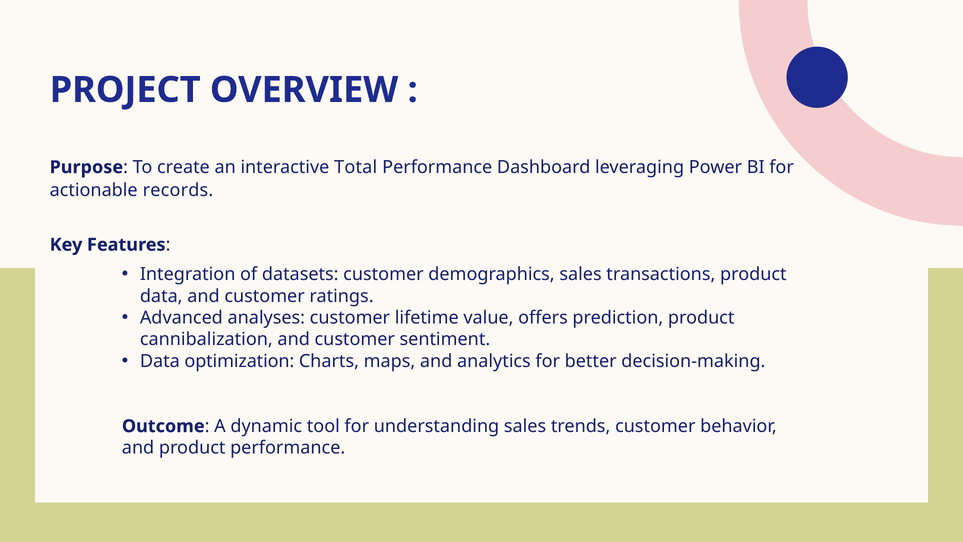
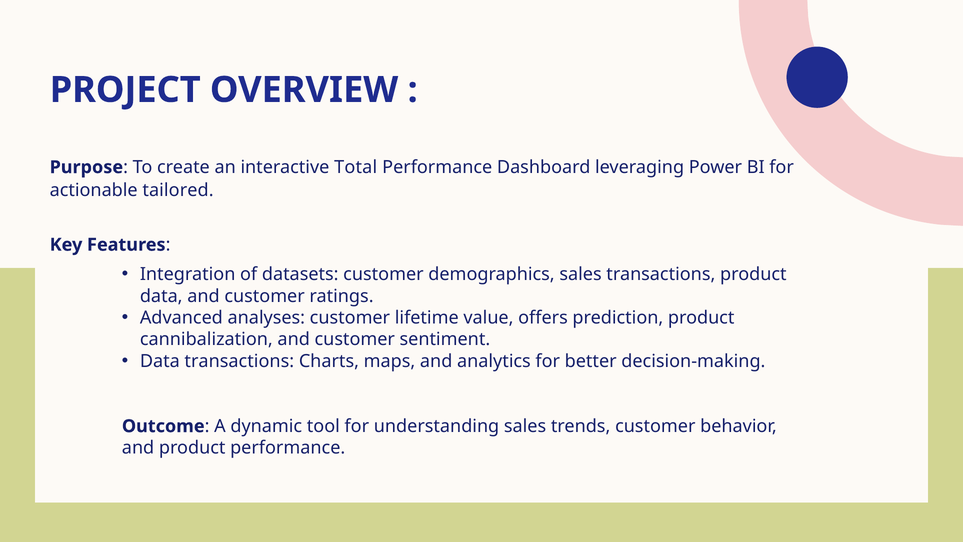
records: records -> tailored (178, 190)
Data optimization: optimization -> transactions (239, 361)
